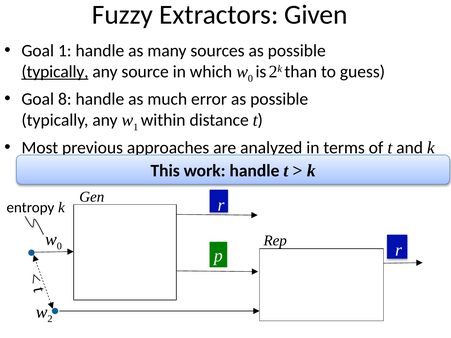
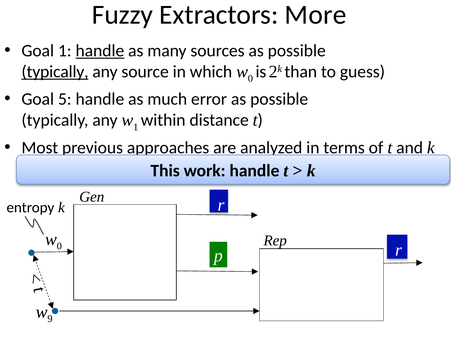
Given: Given -> More (316, 15)
handle underline: none -> present (100, 51)
8: 8 -> 5 (65, 99)
2: 2 -> 9 (50, 319)
